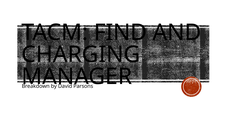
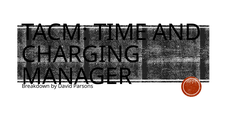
FIND: FIND -> TIME (120, 32)
